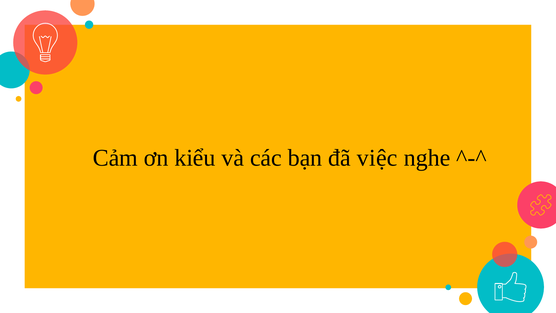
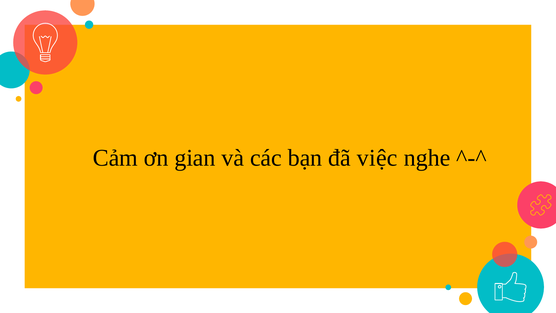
kiểu: kiểu -> gian (195, 158)
